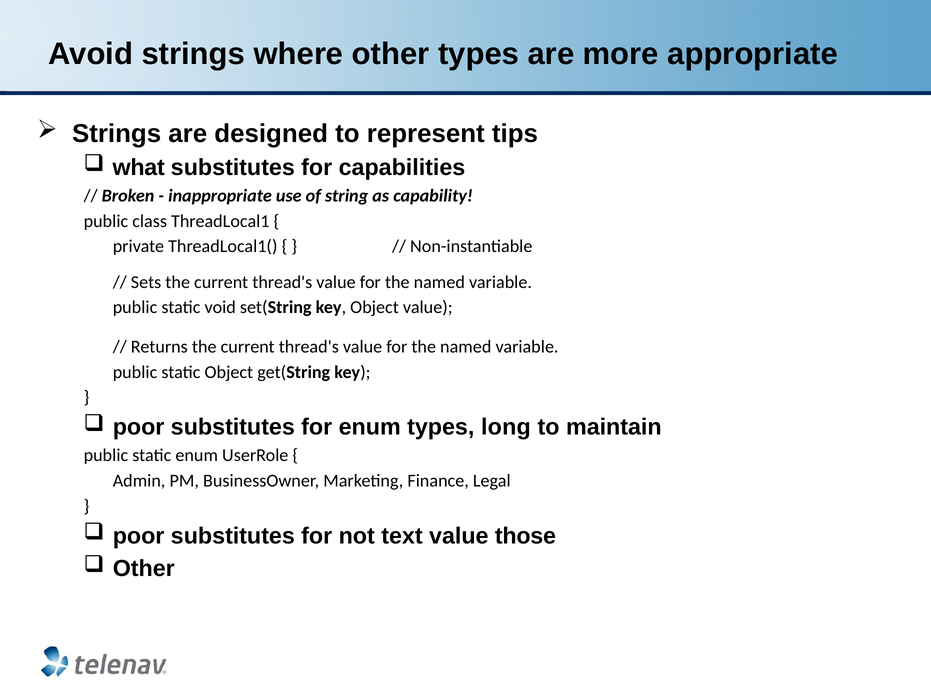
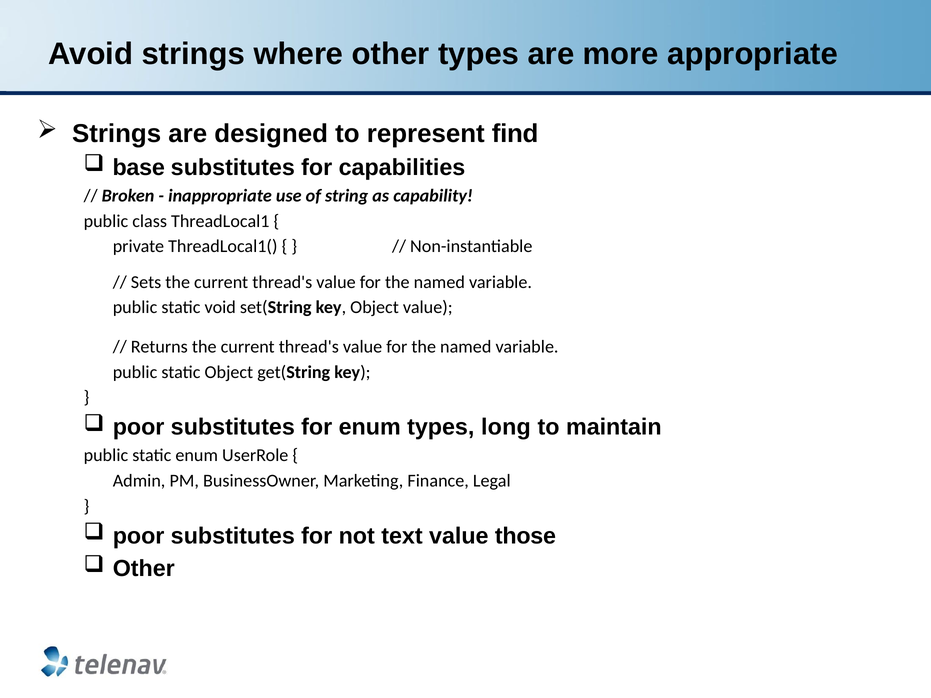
tips: tips -> find (515, 134)
what: what -> base (139, 168)
